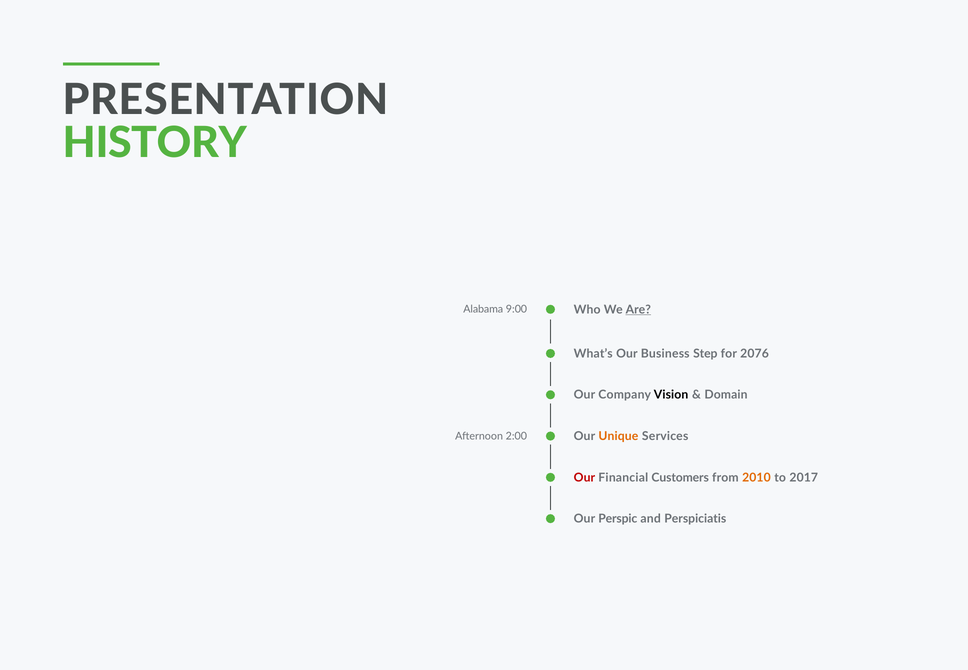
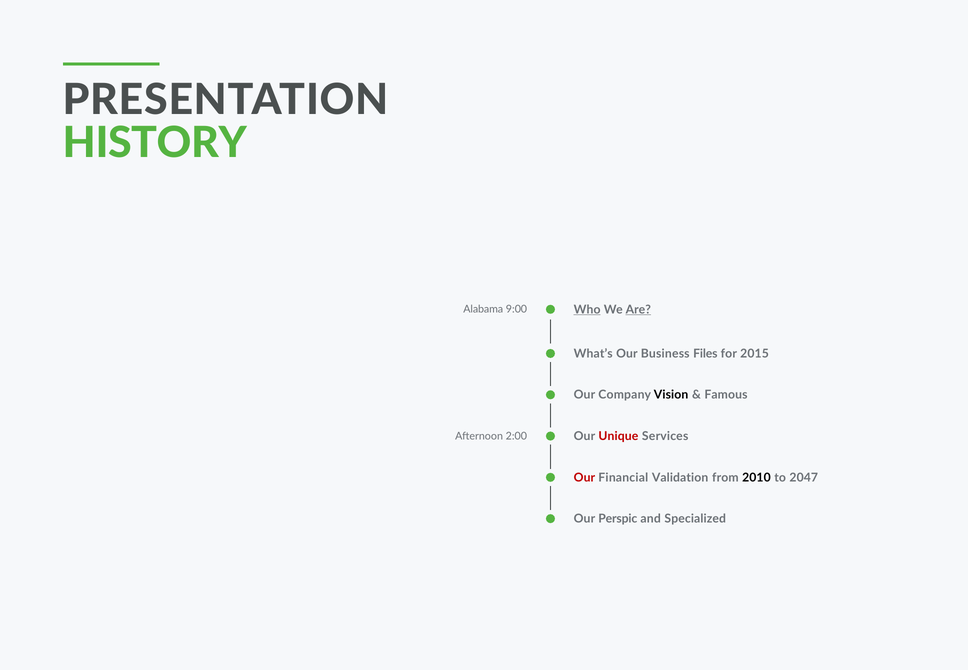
Who underline: none -> present (587, 310)
Step: Step -> Files (705, 354)
2076: 2076 -> 2015 (755, 354)
Domain: Domain -> Famous (726, 395)
Unique colour: orange -> red (618, 436)
Customers: Customers -> Validation (680, 478)
2010 colour: orange -> black (756, 478)
2017: 2017 -> 2047 (804, 478)
Perspiciatis: Perspiciatis -> Specialized (695, 519)
